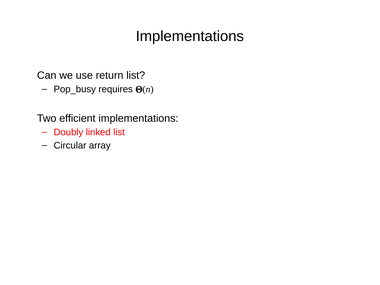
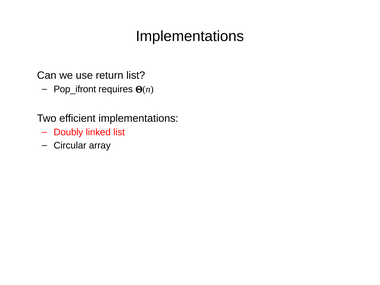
Pop_busy: Pop_busy -> Pop_ifront (75, 89)
